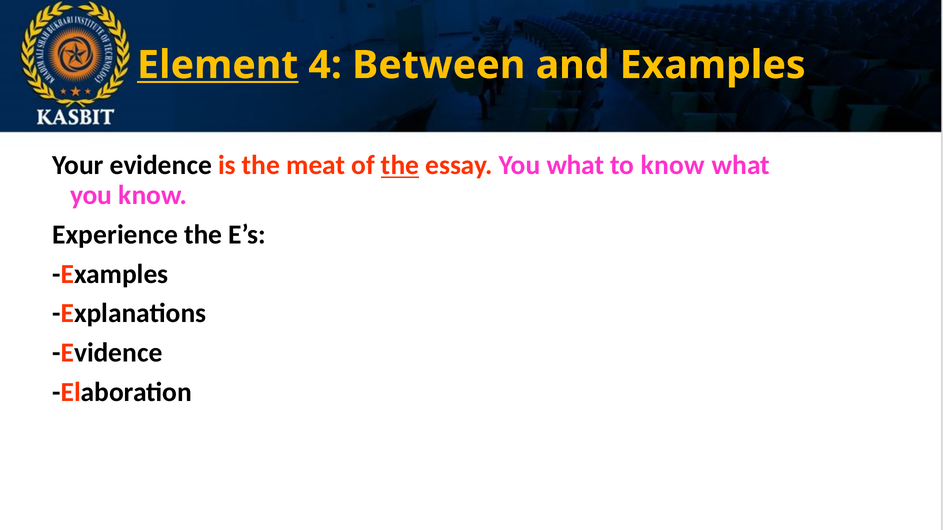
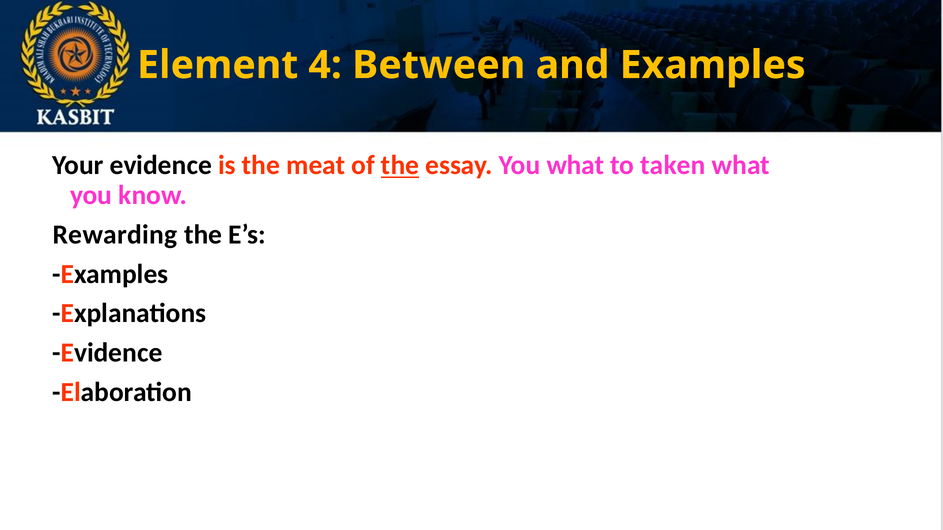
Element underline: present -> none (218, 65)
to know: know -> taken (673, 166)
Experience: Experience -> Rewarding (115, 235)
